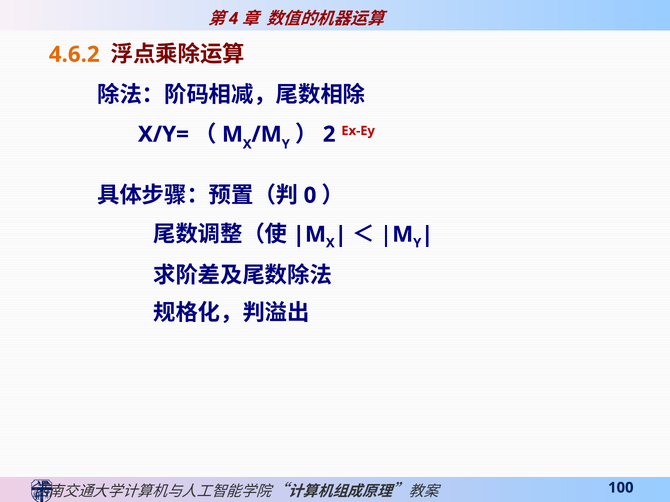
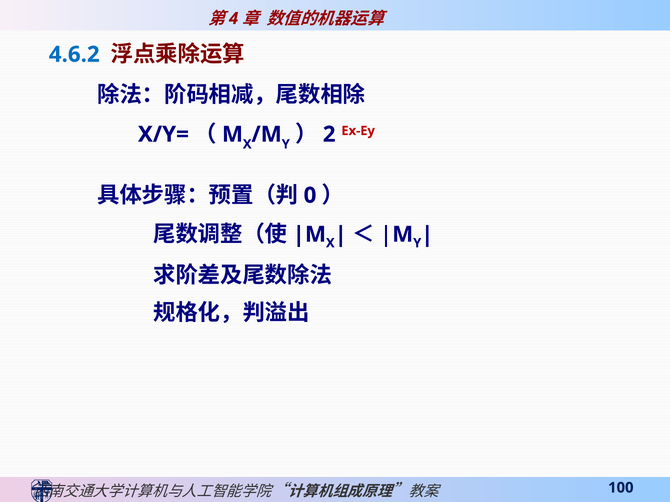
4.6.2 colour: orange -> blue (74, 54)
